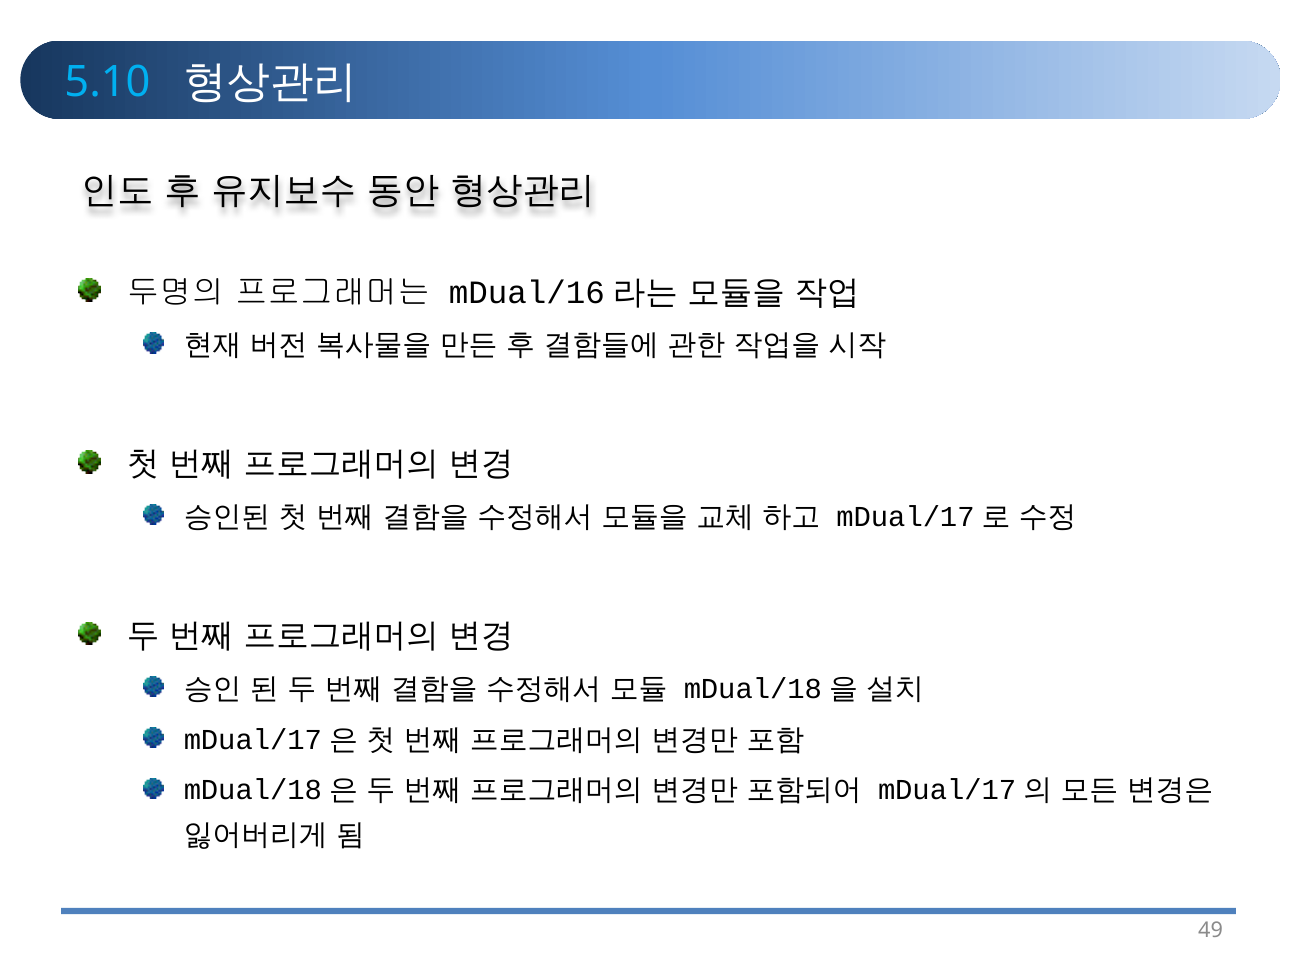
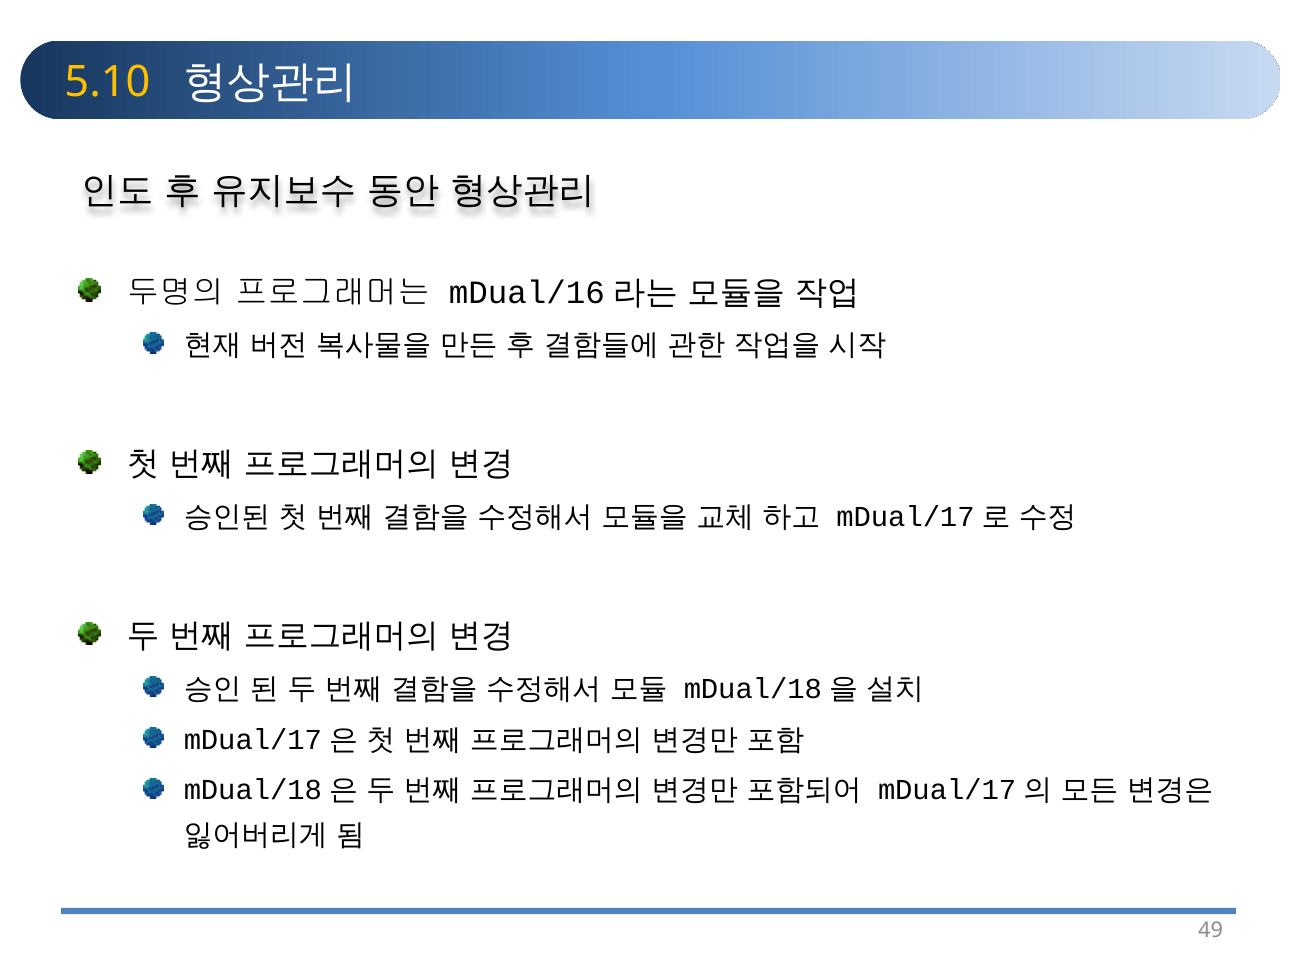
5.10 colour: light blue -> yellow (107, 82)
